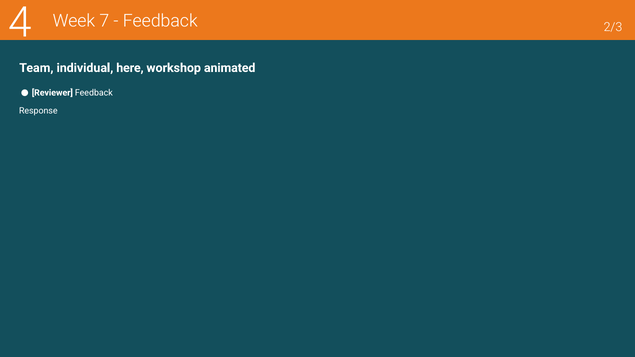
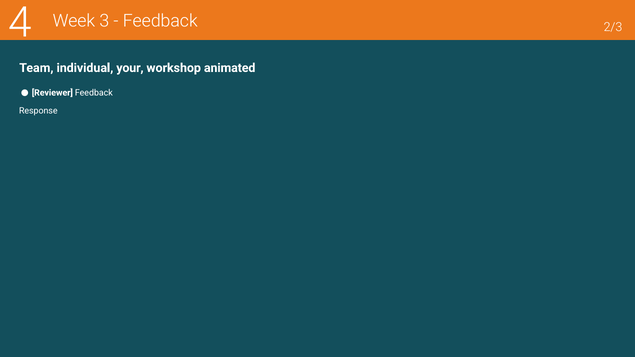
7: 7 -> 3 (104, 21)
here: here -> your (130, 68)
